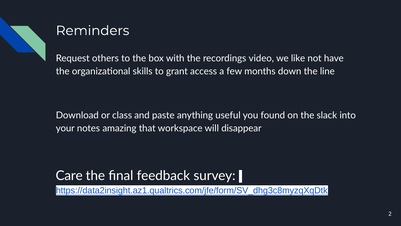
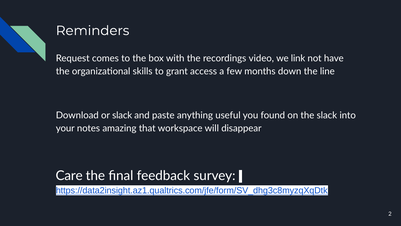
others: others -> comes (105, 58)
like: like -> link (298, 58)
or class: class -> slack (122, 115)
